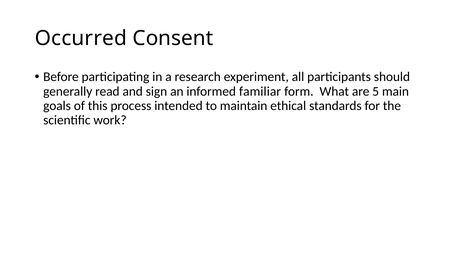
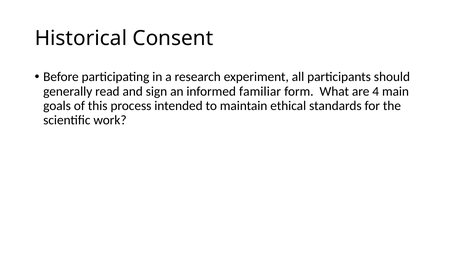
Occurred: Occurred -> Historical (81, 38)
5: 5 -> 4 (376, 91)
